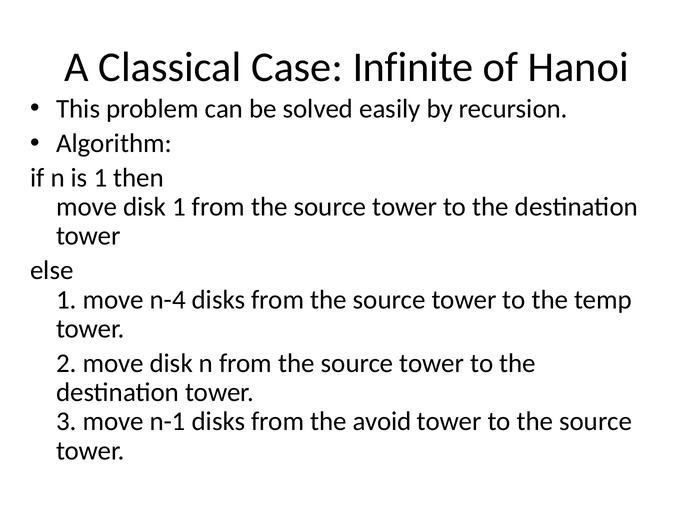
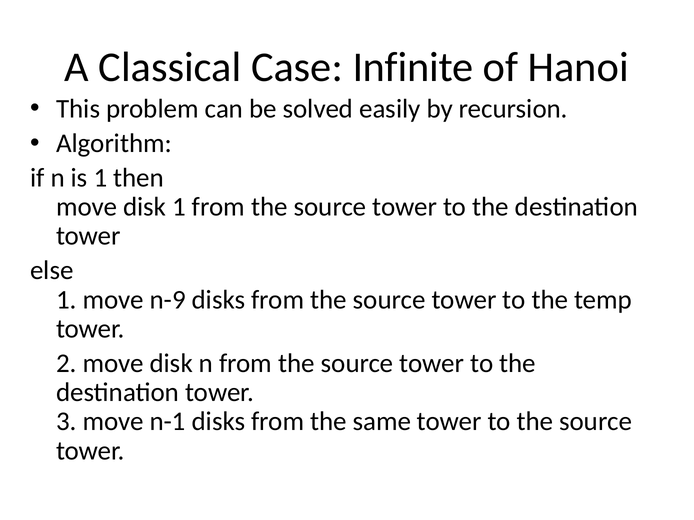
n-4: n-4 -> n-9 (168, 300)
avoid: avoid -> same (382, 422)
